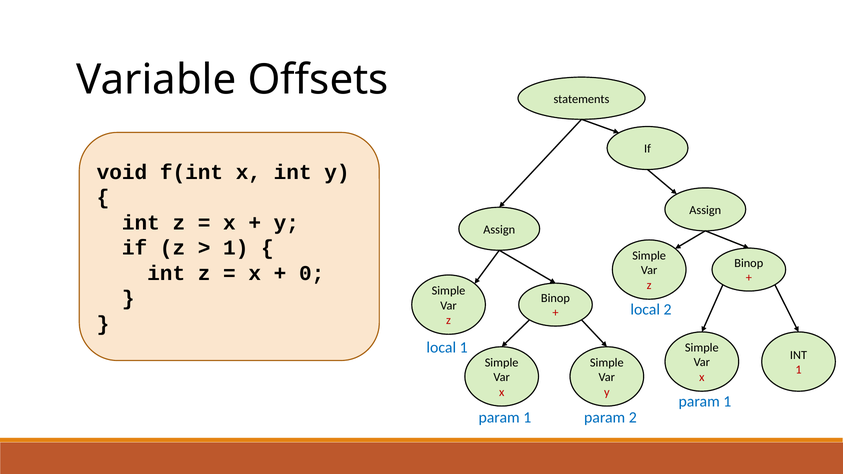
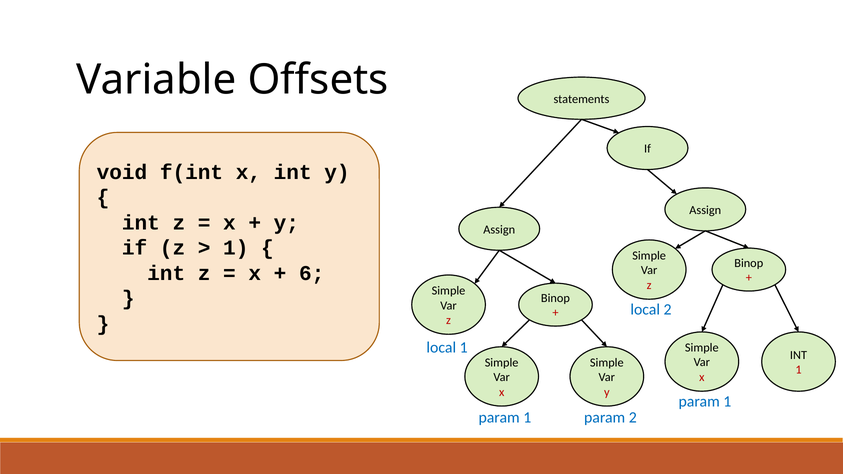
0: 0 -> 6 (312, 273)
